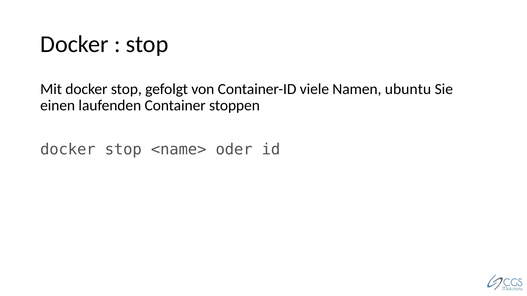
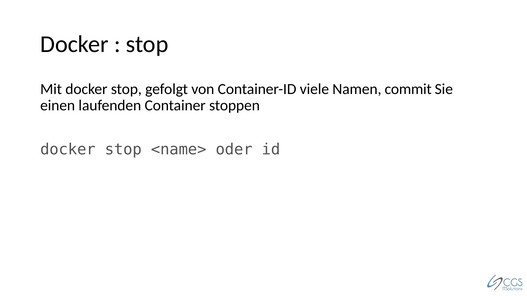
ubuntu: ubuntu -> commit (408, 89)
